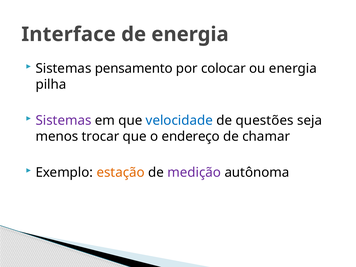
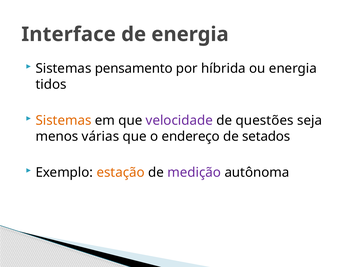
colocar: colocar -> híbrida (223, 68)
pilha: pilha -> tidos (51, 84)
Sistemas colour: purple -> orange (63, 120)
velocidade colour: blue -> purple (179, 120)
trocar: trocar -> várias (100, 136)
chamar: chamar -> setados (266, 136)
